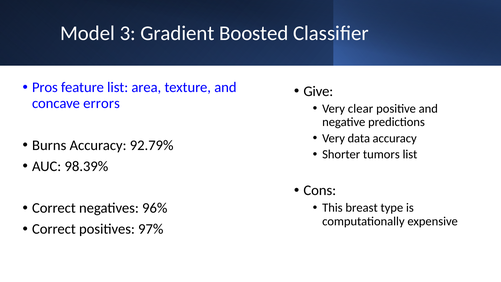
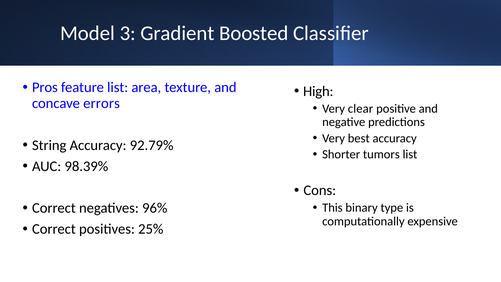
Give: Give -> High (318, 91)
data: data -> best (359, 138)
Burns: Burns -> String (49, 145)
breast: breast -> binary (362, 208)
97%: 97% -> 25% (151, 229)
